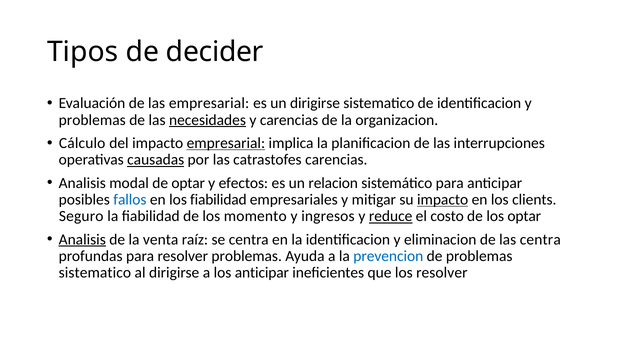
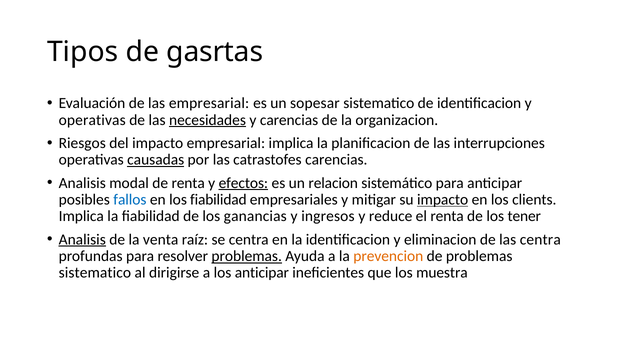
decider: decider -> gasrtas (215, 52)
un dirigirse: dirigirse -> sopesar (315, 103)
problemas: problemas -> operativas (92, 120)
Cálculo: Cálculo -> Riesgos (82, 143)
empresarial underline: present -> none (226, 143)
de optar: optar -> renta (188, 183)
efectos underline: none -> present (243, 183)
Seguro: Seguro -> Implica (81, 216)
momento: momento -> ganancias (255, 216)
reduce underline: present -> none (391, 216)
el costo: costo -> renta (447, 216)
los optar: optar -> tener (524, 216)
problemas underline: none -> present (247, 256)
prevencion colour: blue -> orange (388, 256)
los resolver: resolver -> muestra (442, 273)
